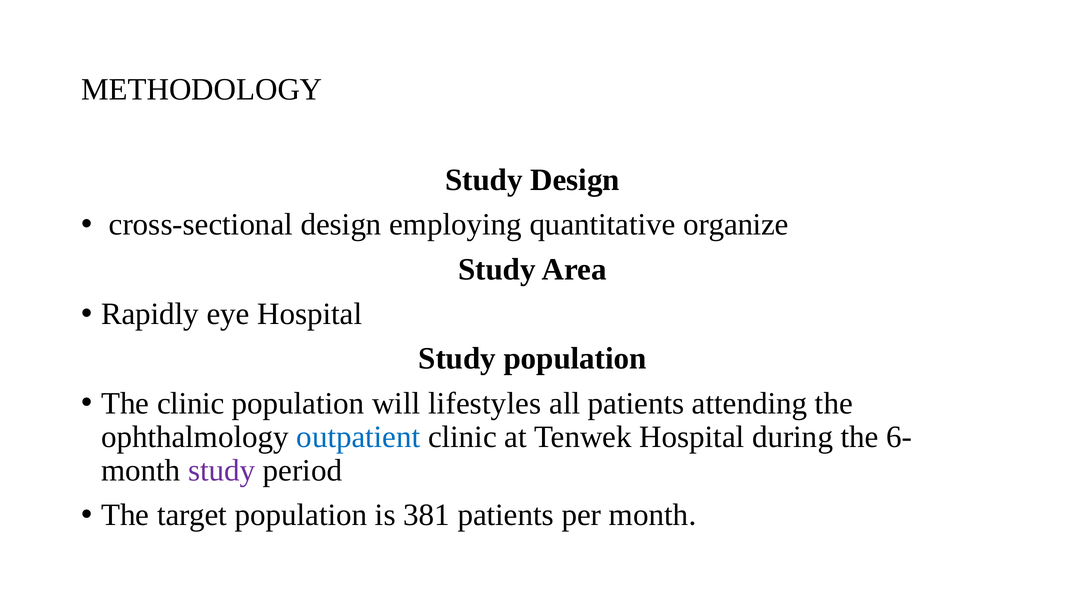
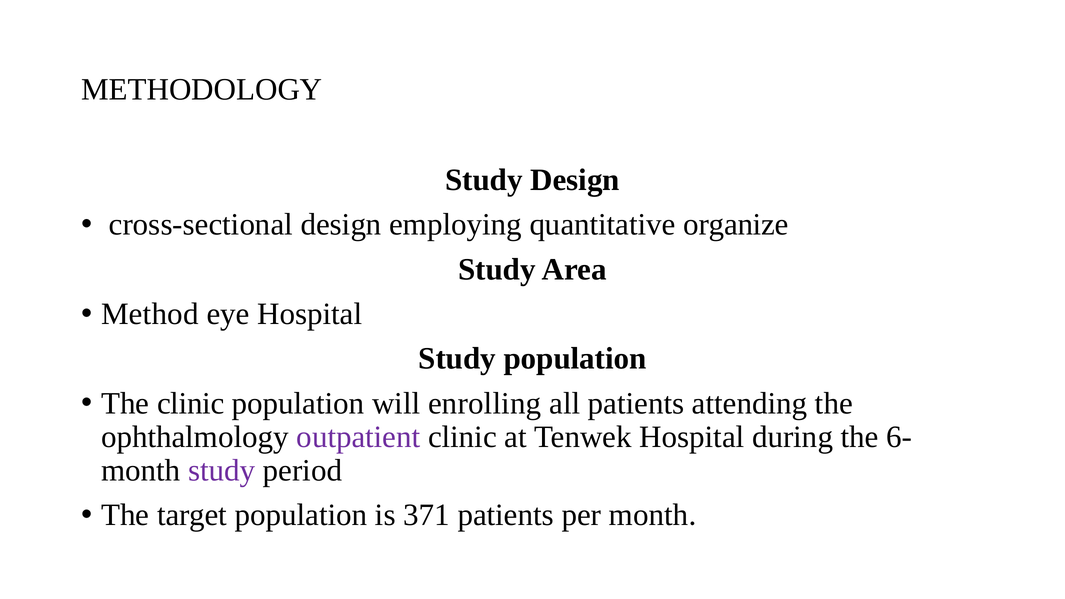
Rapidly: Rapidly -> Method (150, 314)
lifestyles: lifestyles -> enrolling (485, 403)
outpatient colour: blue -> purple (358, 437)
381: 381 -> 371 (427, 515)
